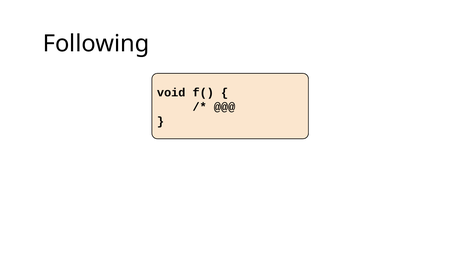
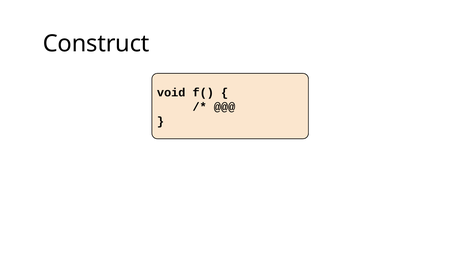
Following: Following -> Construct (96, 44)
